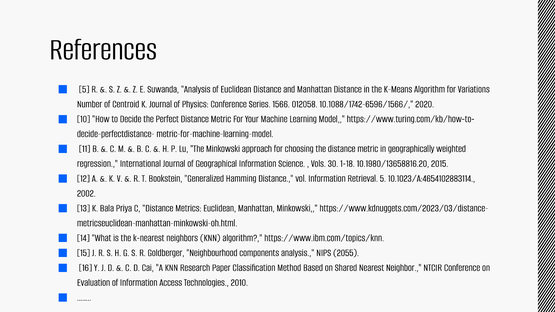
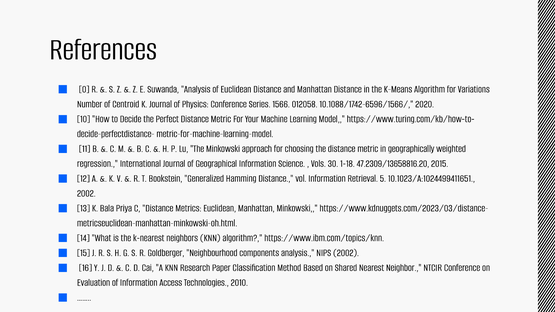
5: 5 -> 0 (84, 89)
10.1980/13658816.20: 10.1980/13658816.20 -> 47.2309/13658816.20 (393, 163)
10.1023/A:4654102883114: 10.1023/A:4654102883114 -> 10.1023/A:1024499411651 (431, 178)
NIPS 2055: 2055 -> 2002 (346, 253)
